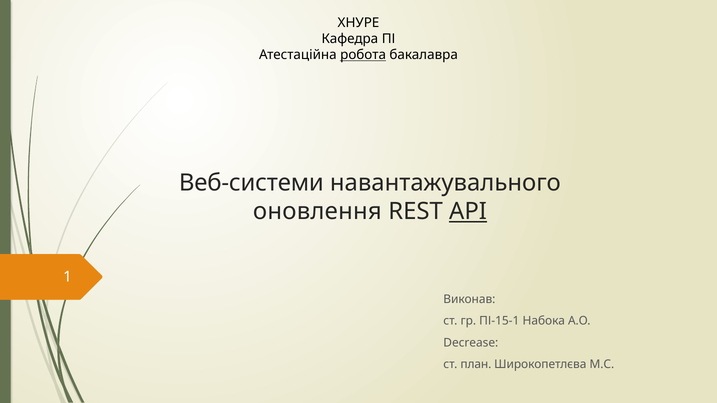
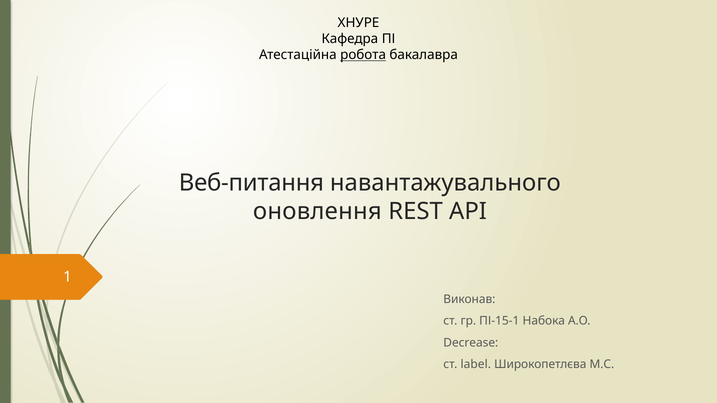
Веб-системи: Веб-системи -> Веб-питання (251, 183)
API underline: present -> none (468, 211)
план: план -> label (476, 365)
